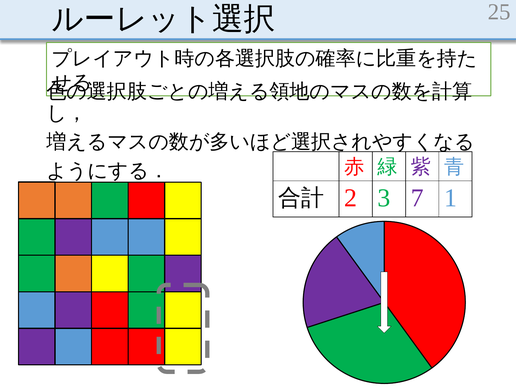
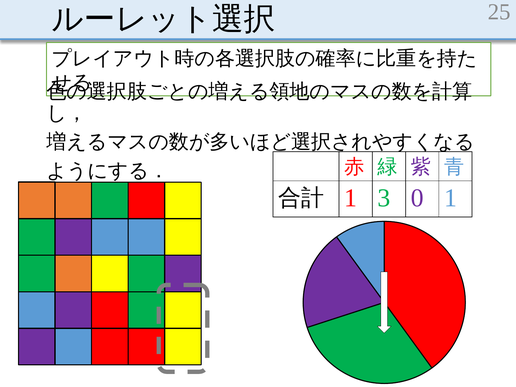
2: 2 -> 1 (351, 198)
7: 7 -> 0 (417, 198)
